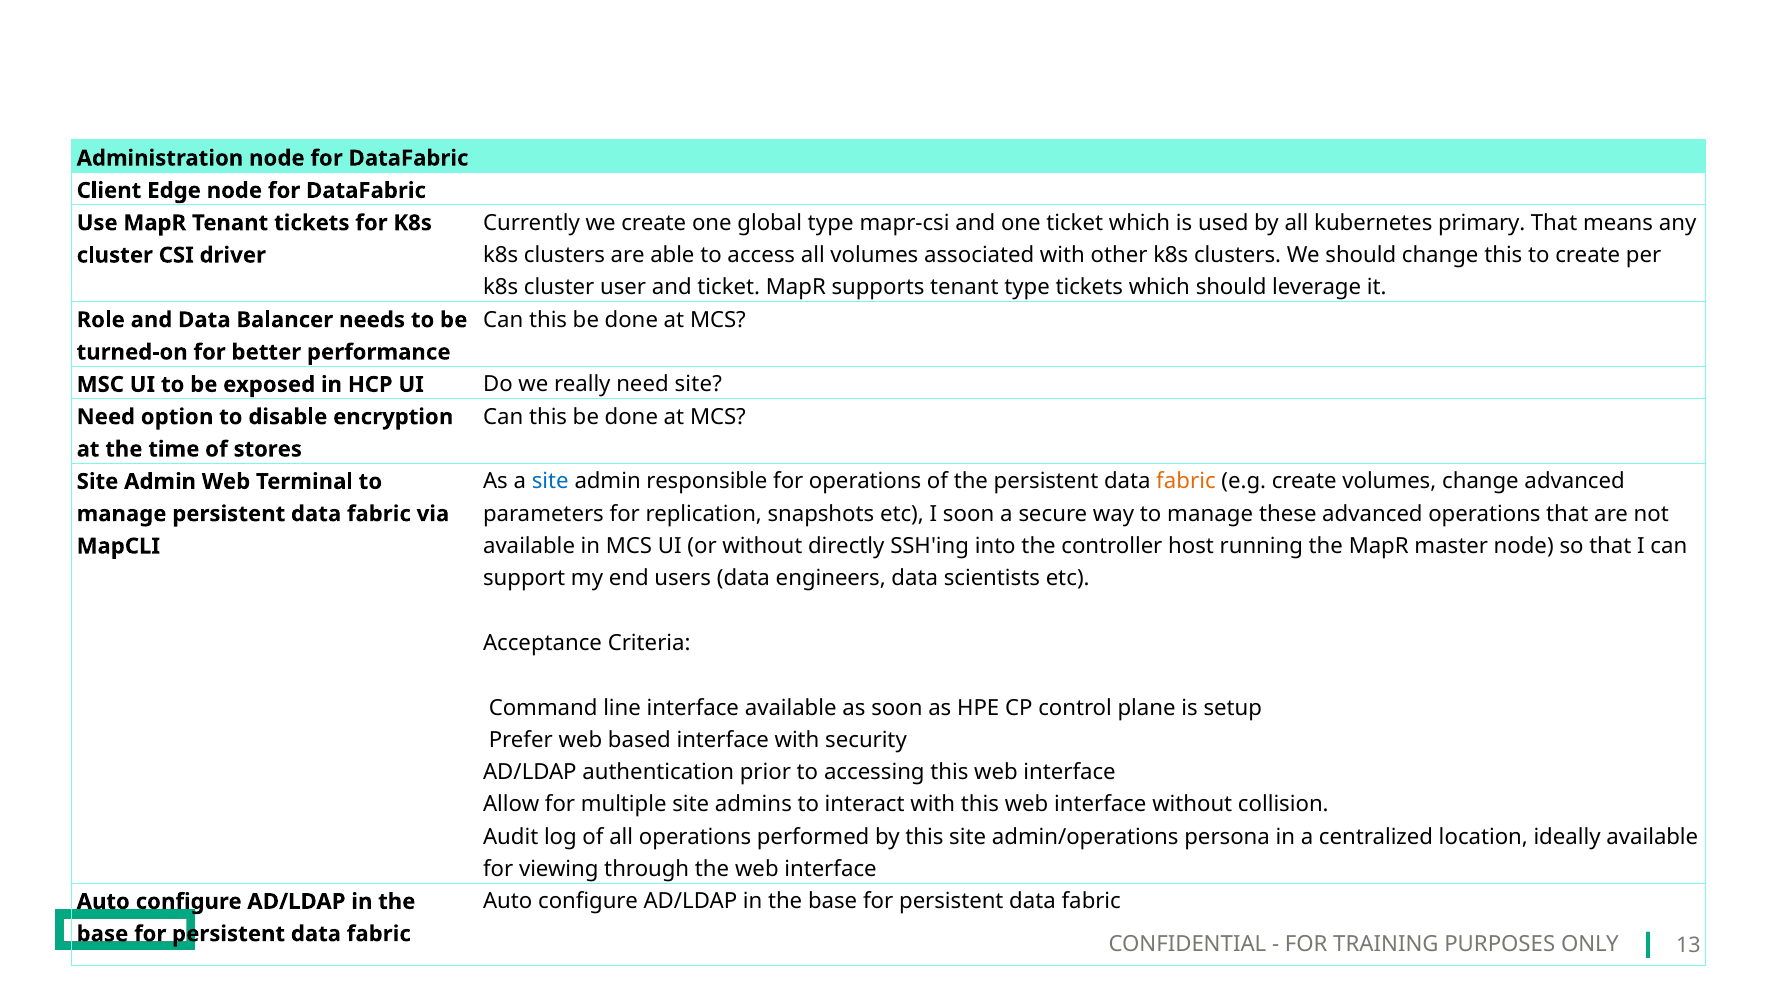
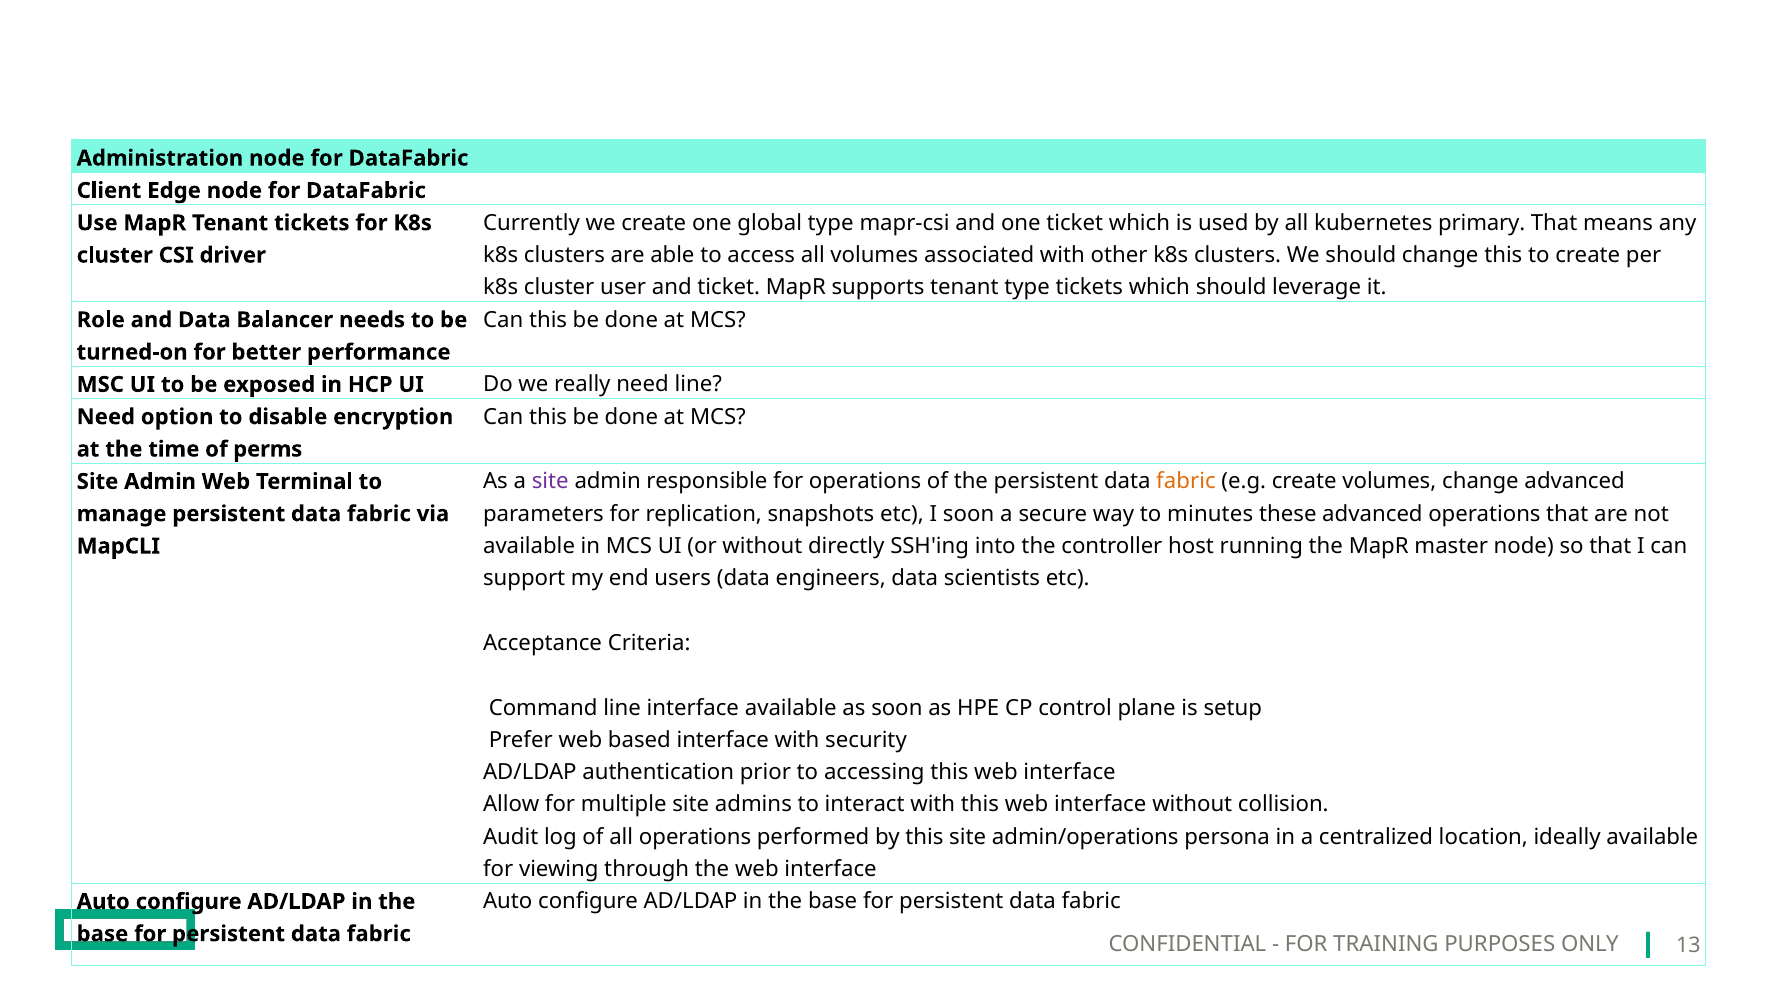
need site: site -> line (698, 385)
stores: stores -> perms (268, 449)
site colour: blue -> purple (550, 482)
way to manage: manage -> minutes (1210, 514)
